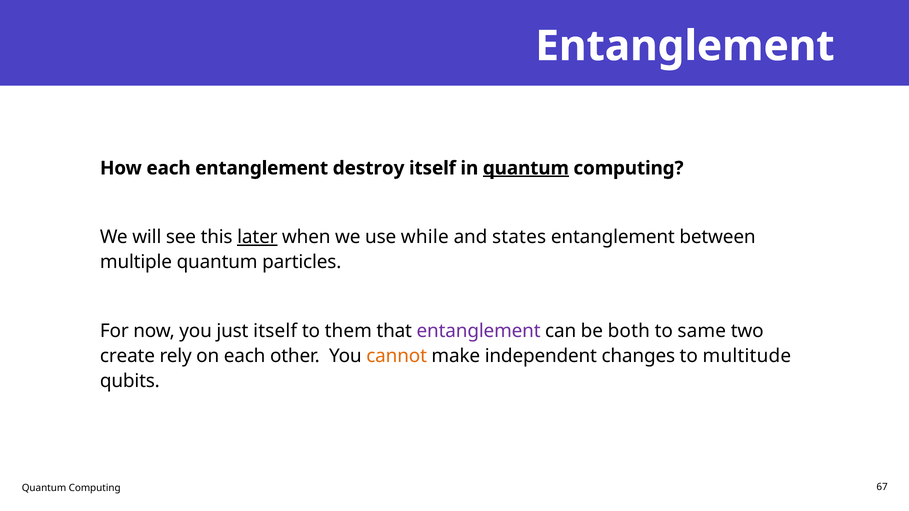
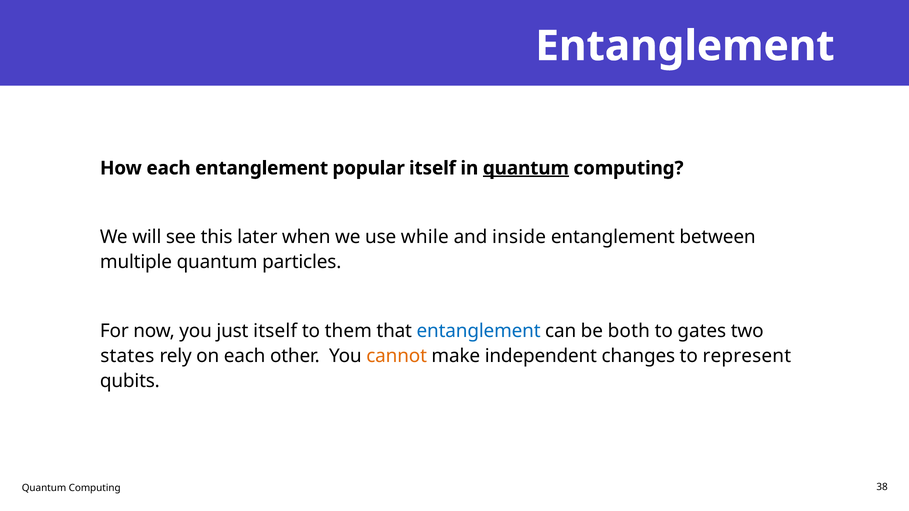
destroy: destroy -> popular (369, 168)
later underline: present -> none (257, 237)
states: states -> inside (519, 237)
entanglement colour: purple -> blue (479, 331)
same: same -> gates (702, 331)
create: create -> states (127, 356)
multitude: multitude -> represent (747, 356)
67: 67 -> 38 (882, 487)
